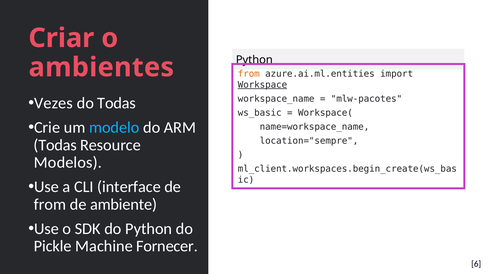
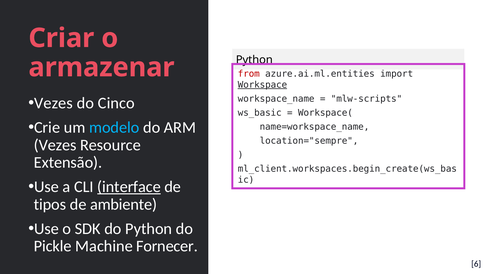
ambientes: ambientes -> armazenar (101, 67)
from colour: orange -> red (249, 74)
mlw-pacotes: mlw-pacotes -> mlw-scripts (367, 99)
do Todas: Todas -> Cinco (116, 103)
Todas: Todas -> Vezes (55, 145)
Modelos: Modelos -> Extensão (68, 163)
interface underline: none -> present (129, 187)
from: from -> tipos (50, 205)
